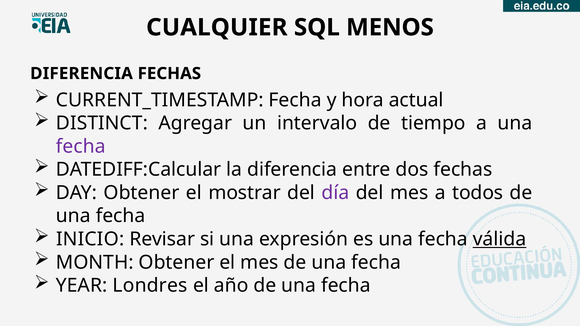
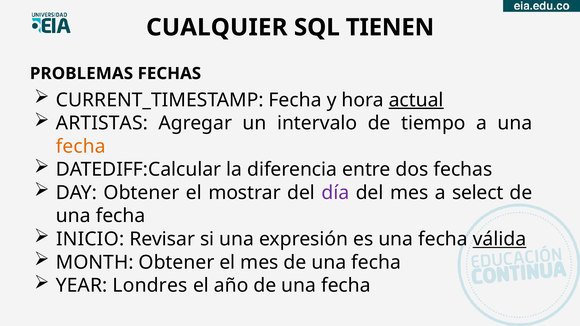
MENOS: MENOS -> TIENEN (390, 27)
DIFERENCIA: DIFERENCIA -> PROBLEMAS (81, 74)
actual underline: none -> present (416, 100)
DISTINCT: DISTINCT -> ARTISTAS (102, 123)
fecha colour: purple -> orange (81, 146)
todos: todos -> select (478, 193)
